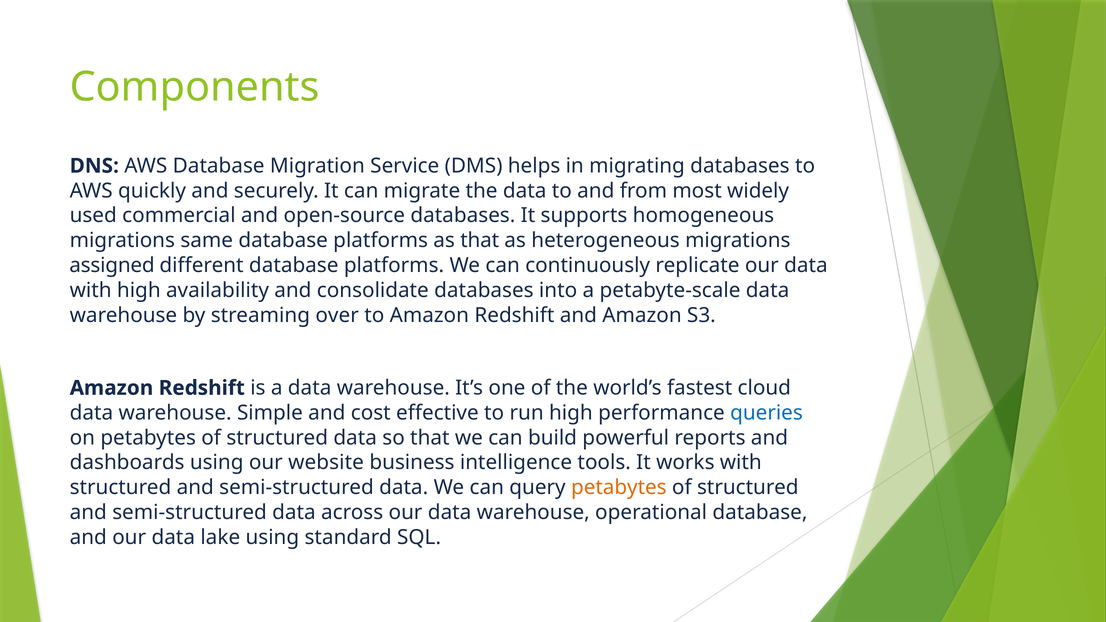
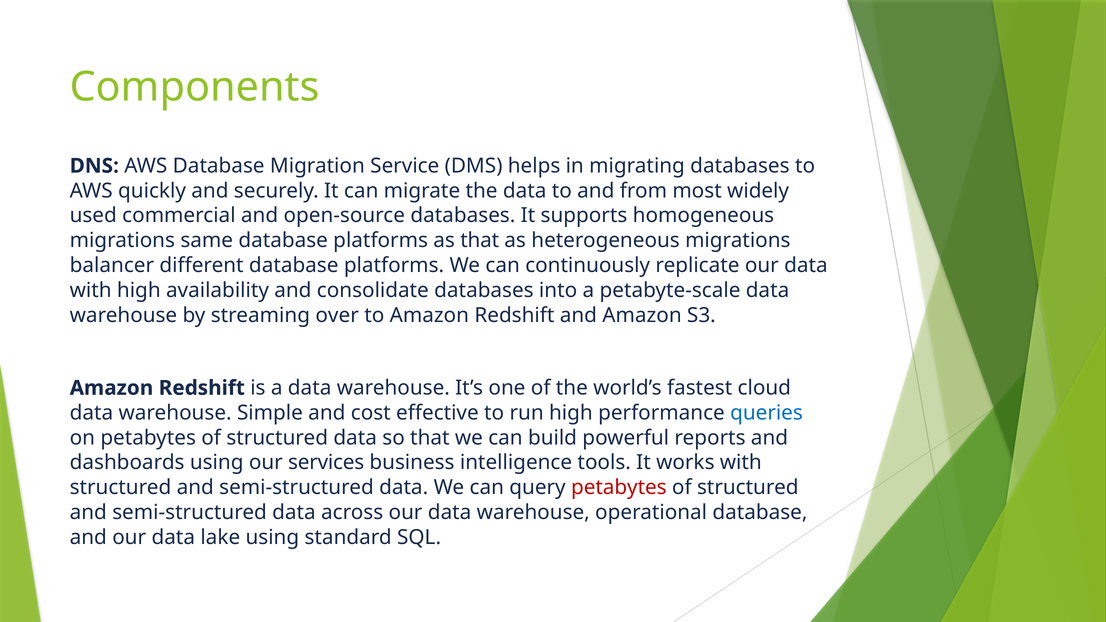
assigned: assigned -> balancer (112, 265)
website: website -> services (326, 463)
petabytes colour: orange -> red (619, 488)
